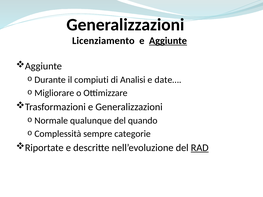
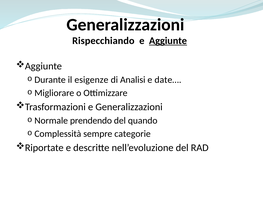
Licenziamento: Licenziamento -> Rispecchiando (103, 41)
compiuti: compiuti -> esigenze (91, 80)
qualunque: qualunque -> prendendo (91, 121)
RAD underline: present -> none (200, 148)
